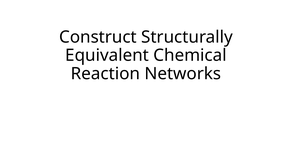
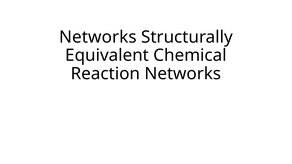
Construct: Construct -> Networks (98, 37)
